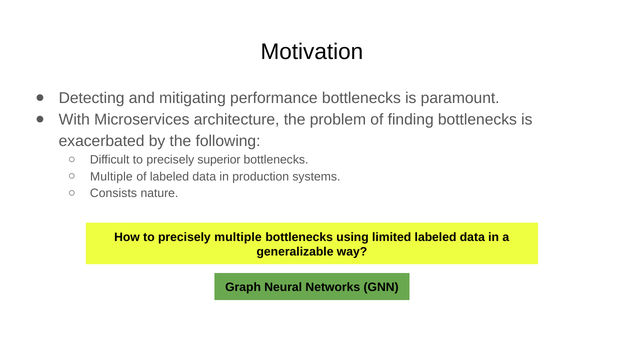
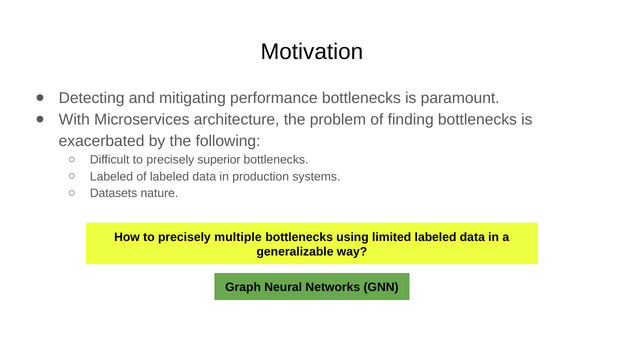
Multiple: Multiple -> Labeled (111, 177)
Consists: Consists -> Datasets (114, 193)
